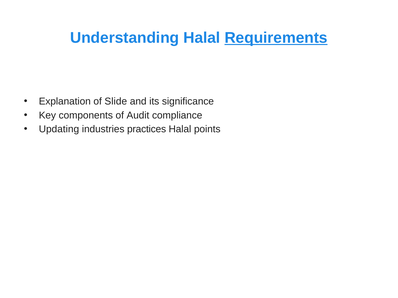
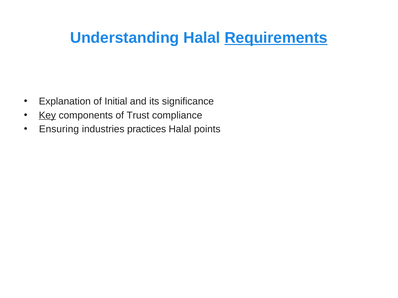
Slide: Slide -> Initial (116, 102)
Key underline: none -> present (47, 115)
Audit: Audit -> Trust (138, 115)
Updating: Updating -> Ensuring (59, 129)
